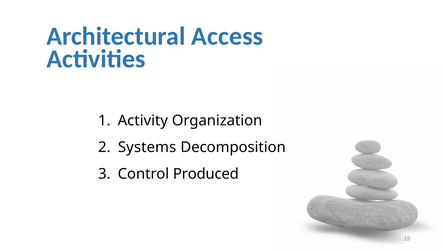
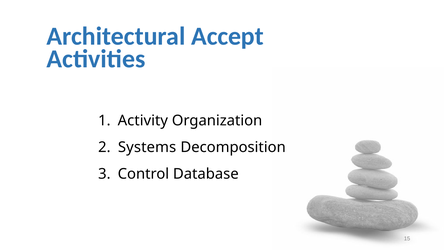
Access: Access -> Accept (227, 36)
Produced: Produced -> Database (206, 174)
